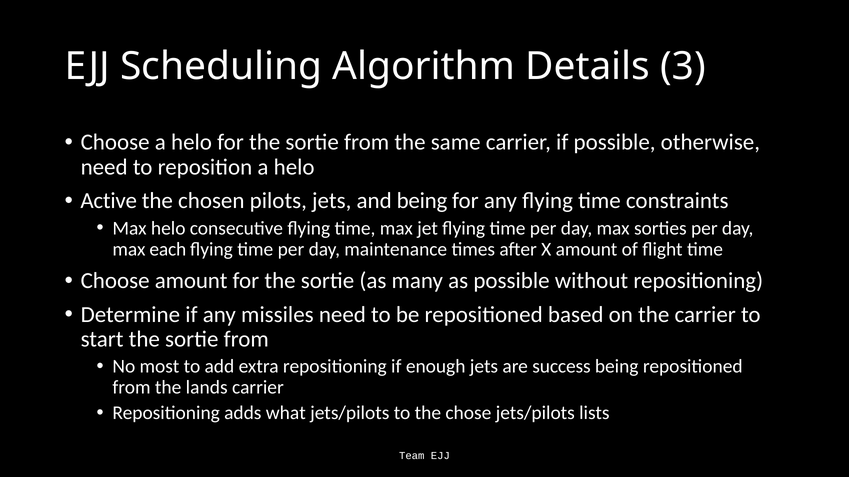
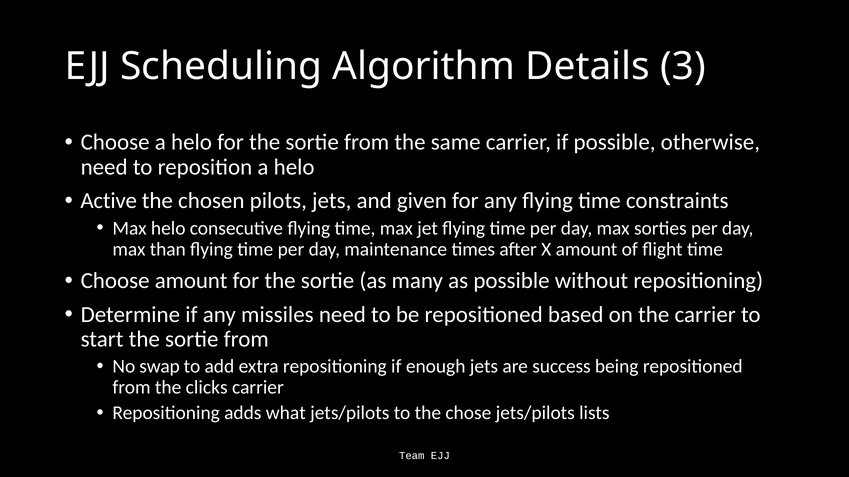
and being: being -> given (422, 201)
each: each -> than (168, 249)
most: most -> swap (160, 367)
lands: lands -> clicks (207, 388)
